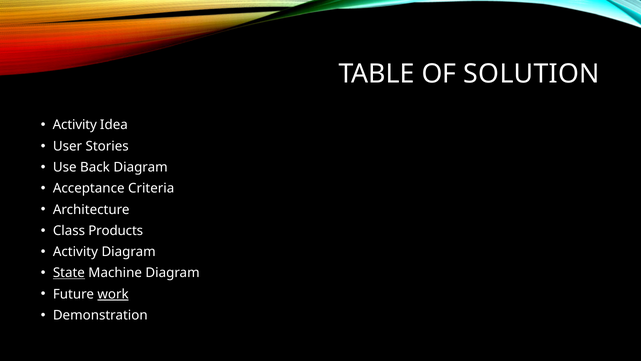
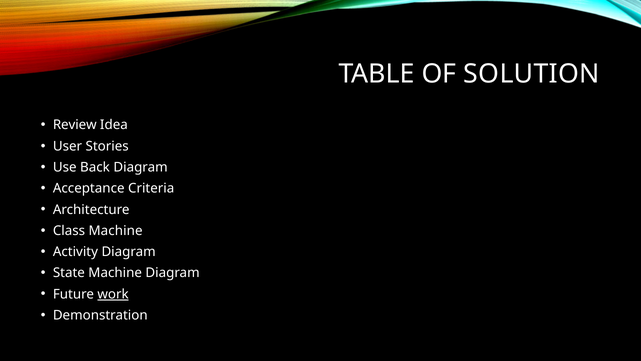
Activity: Activity -> Review (75, 125)
Class Products: Products -> Machine (116, 230)
State underline: present -> none (69, 273)
